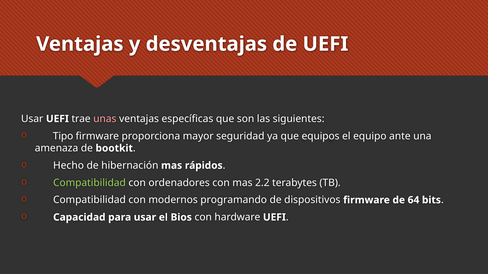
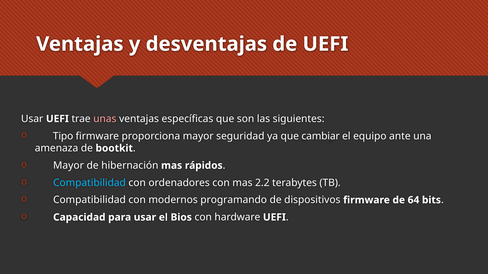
equipos: equipos -> cambiar (321, 136)
Hecho: Hecho -> Mayor (69, 166)
Compatibilidad colour: light green -> light blue (89, 183)
